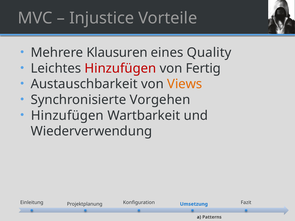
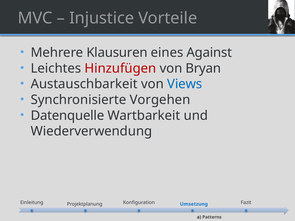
Quality: Quality -> Against (209, 53)
Fertig: Fertig -> Bryan (203, 68)
Views colour: orange -> blue (185, 84)
Hinzufügen: Hinzufügen -> Datenquelle (67, 116)
